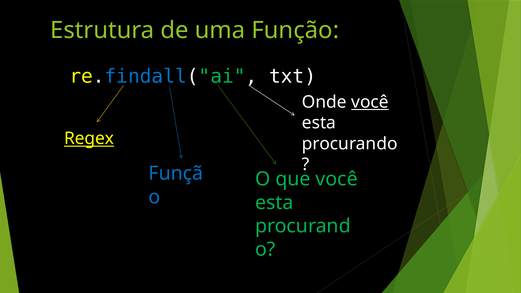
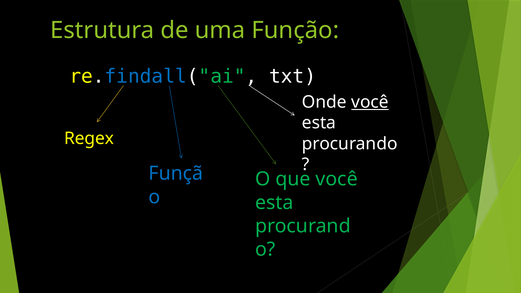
Regex underline: present -> none (89, 139)
